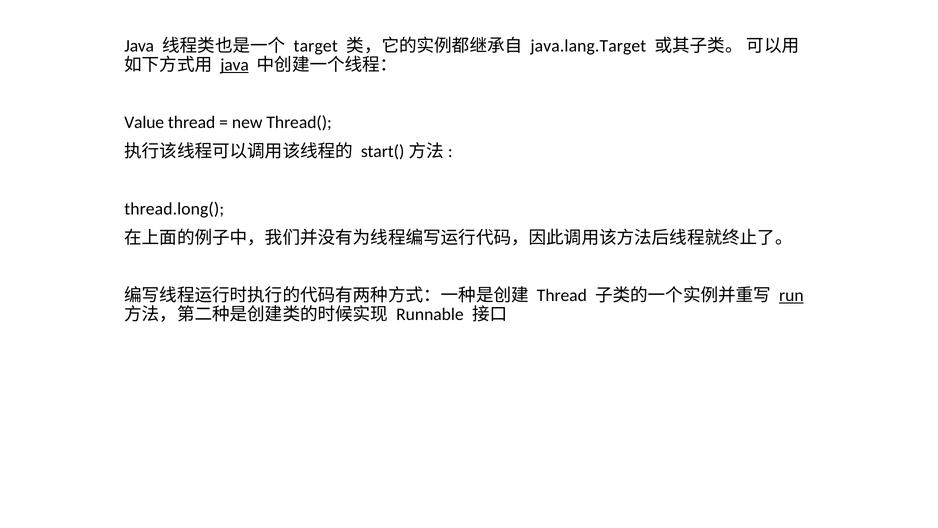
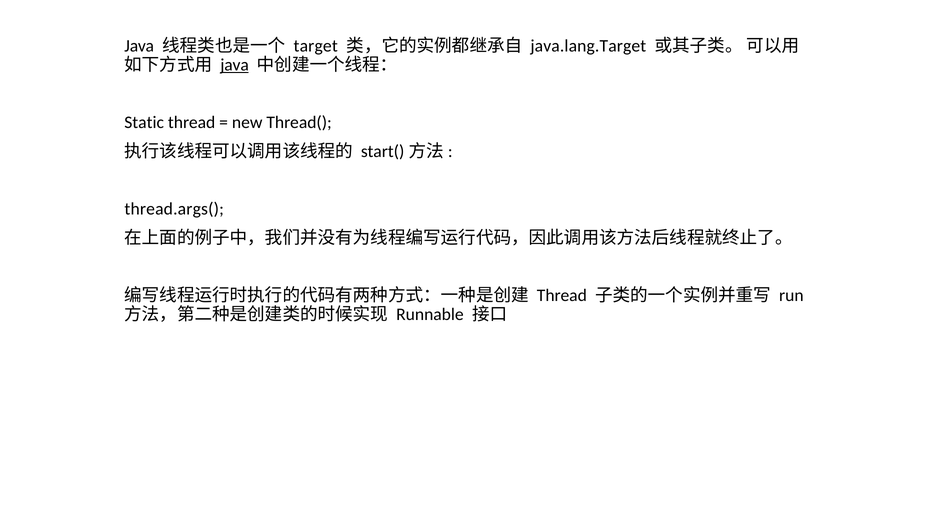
Value: Value -> Static (144, 123)
thread.long(: thread.long( -> thread.args( (174, 209)
run underline: present -> none (791, 295)
